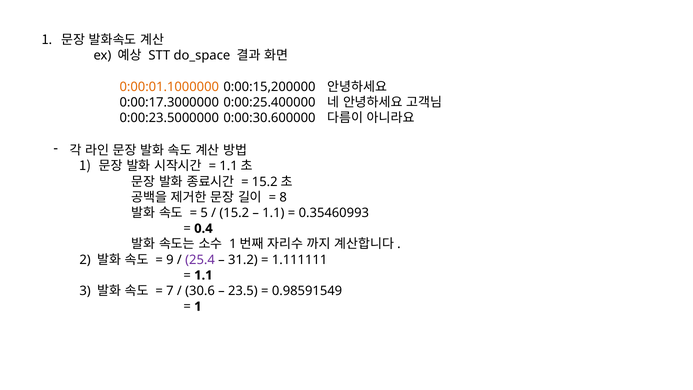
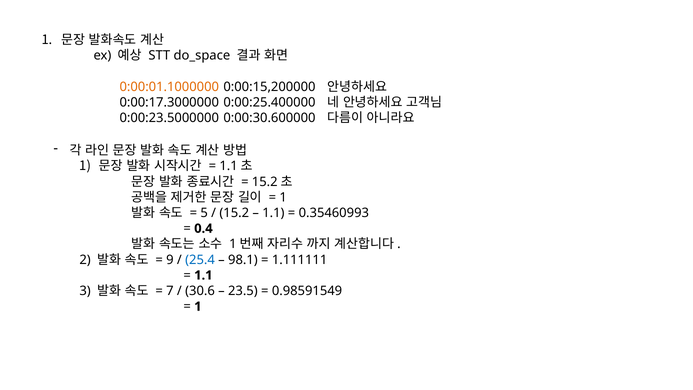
8: 8 -> 1 (283, 197)
25.4 colour: purple -> blue (200, 260)
31.2: 31.2 -> 98.1 (243, 260)
